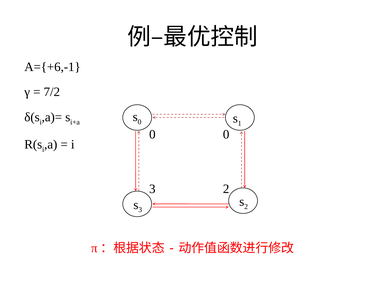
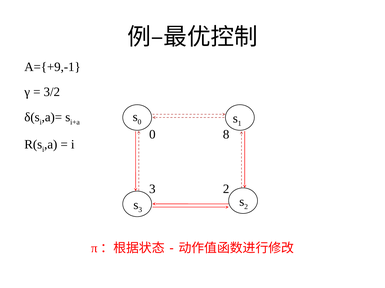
A={+6,-1: A={+6,-1 -> A={+9,-1 (53, 67)
7/2: 7/2 -> 3/2 (52, 92)
0 0: 0 -> 8 (226, 135)
